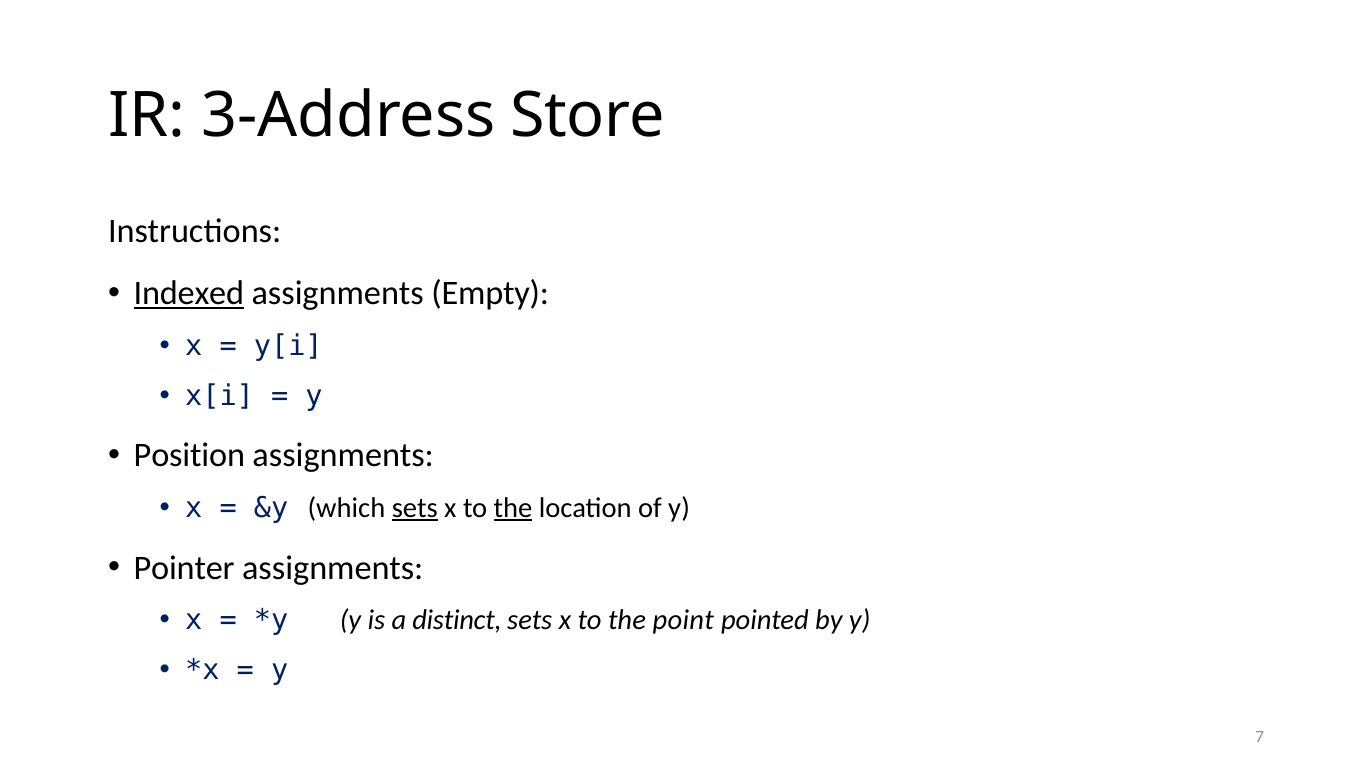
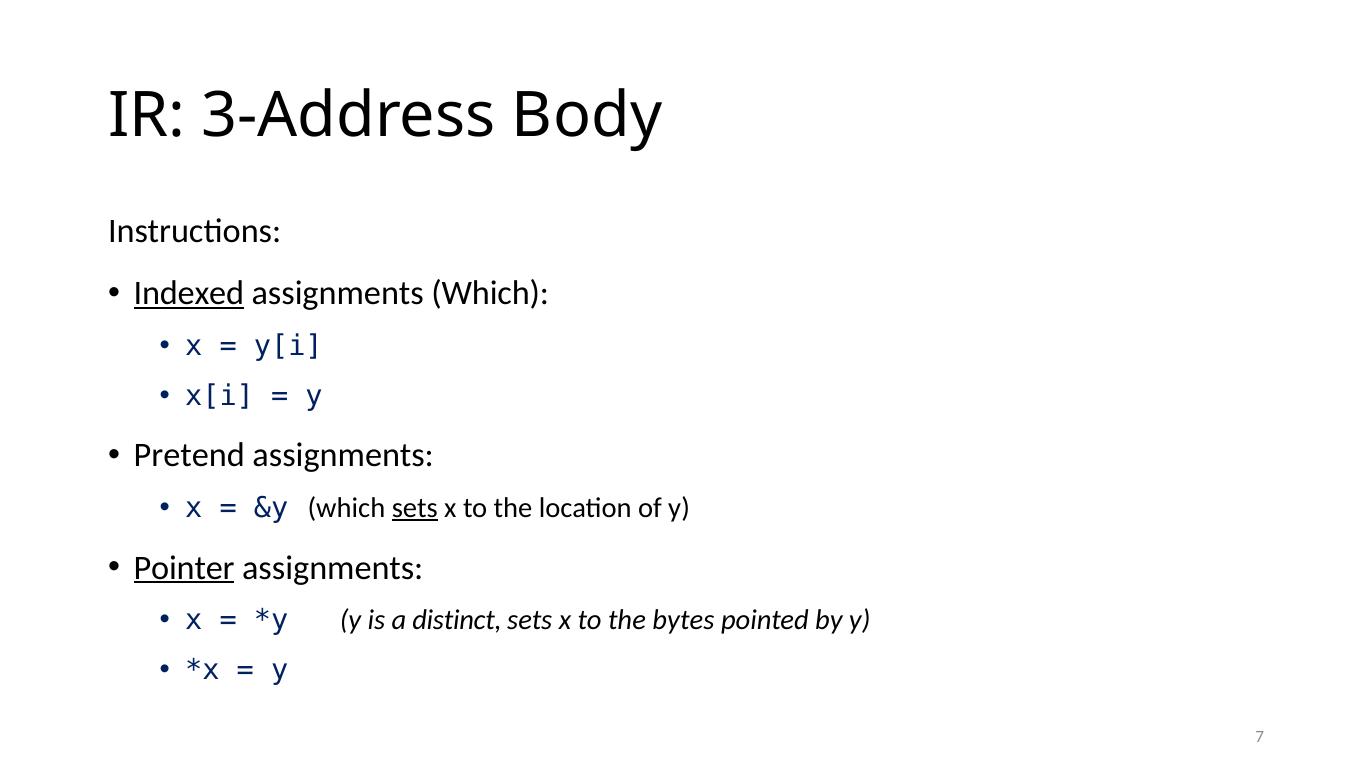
Store: Store -> Body (587, 115)
assignments Empty: Empty -> Which (490, 293)
Position: Position -> Pretend (189, 455)
the underline: present -> none (513, 508)
Pointer underline: none -> present (184, 568)
point: point -> bytes (683, 620)
